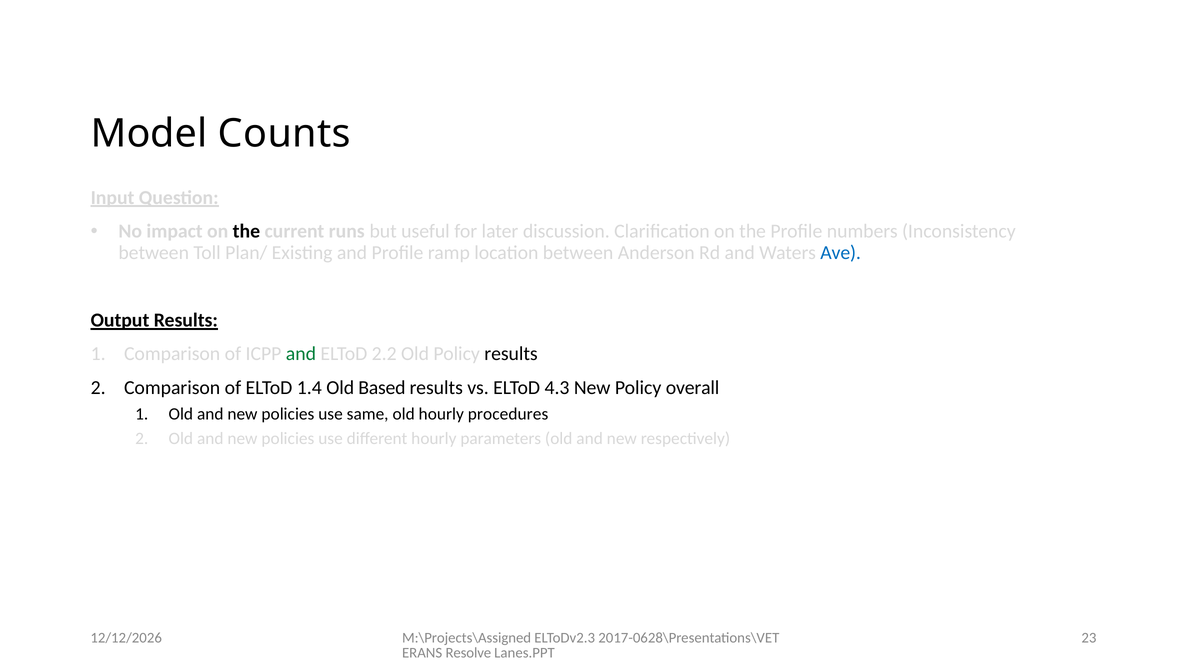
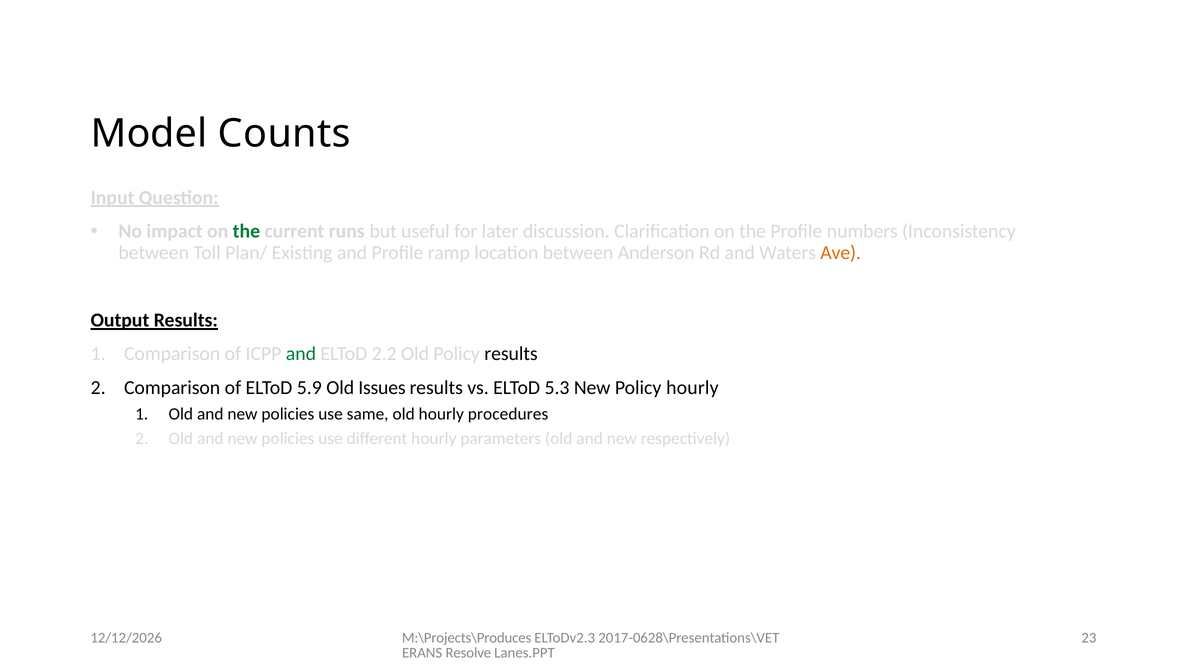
the colour: black -> green (246, 231)
Ave colour: blue -> orange (841, 253)
1.4: 1.4 -> 5.9 (309, 387)
Based: Based -> Issues (382, 387)
4.3: 4.3 -> 5.3 (557, 387)
Policy overall: overall -> hourly (692, 387)
M:\Projects\Assigned: M:\Projects\Assigned -> M:\Projects\Produces (467, 637)
